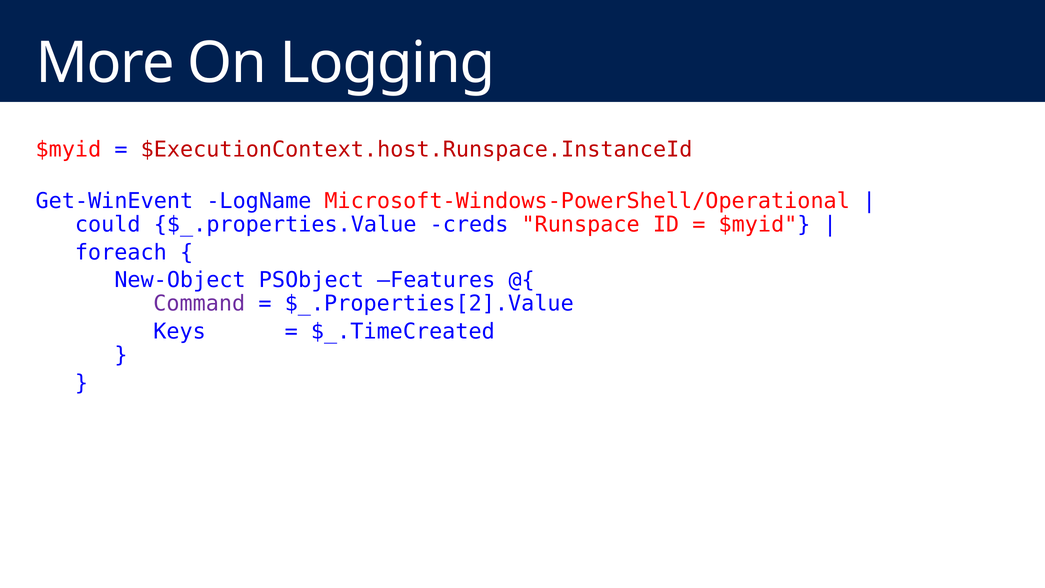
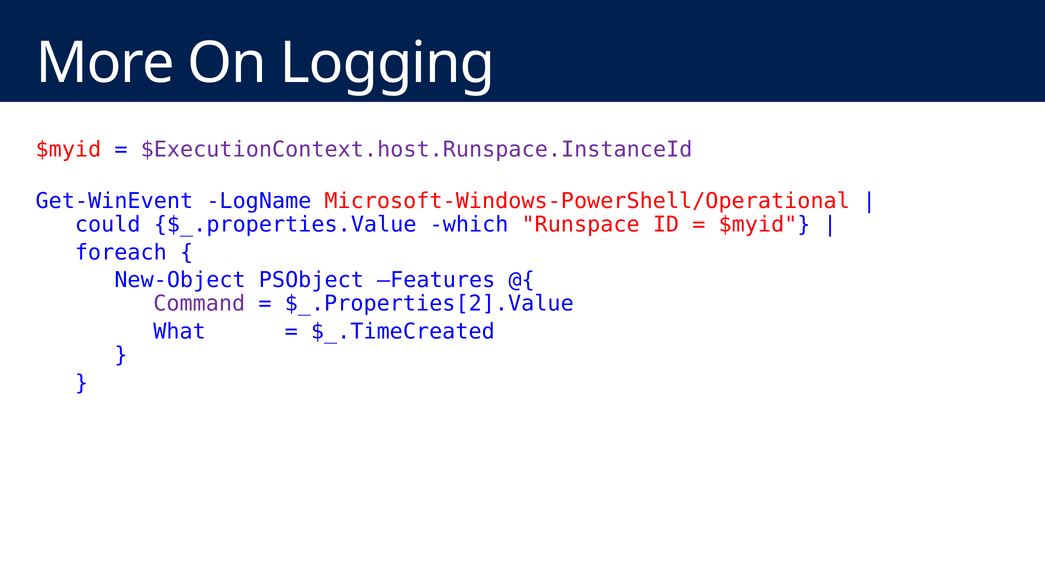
$ExecutionContext.host.Runspace.InstanceId colour: red -> purple (417, 150)
creds: creds -> which (469, 224)
Keys: Keys -> What (180, 332)
